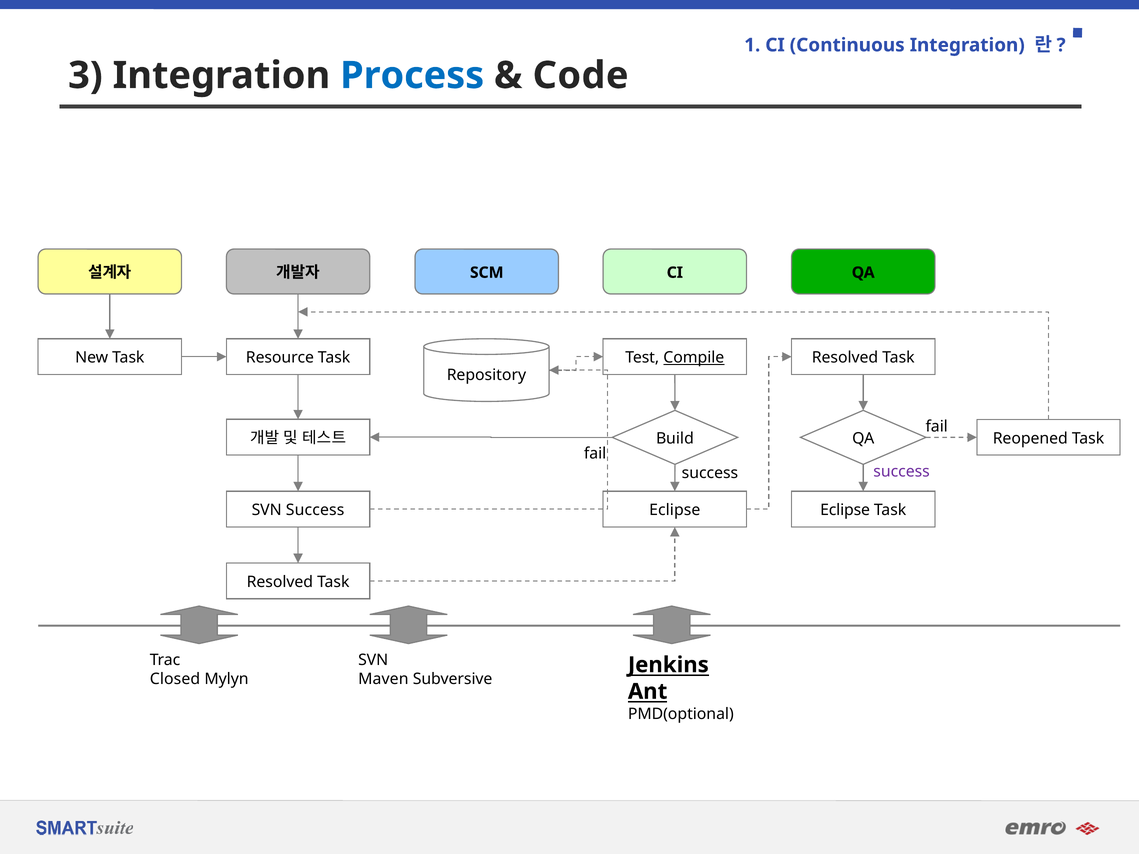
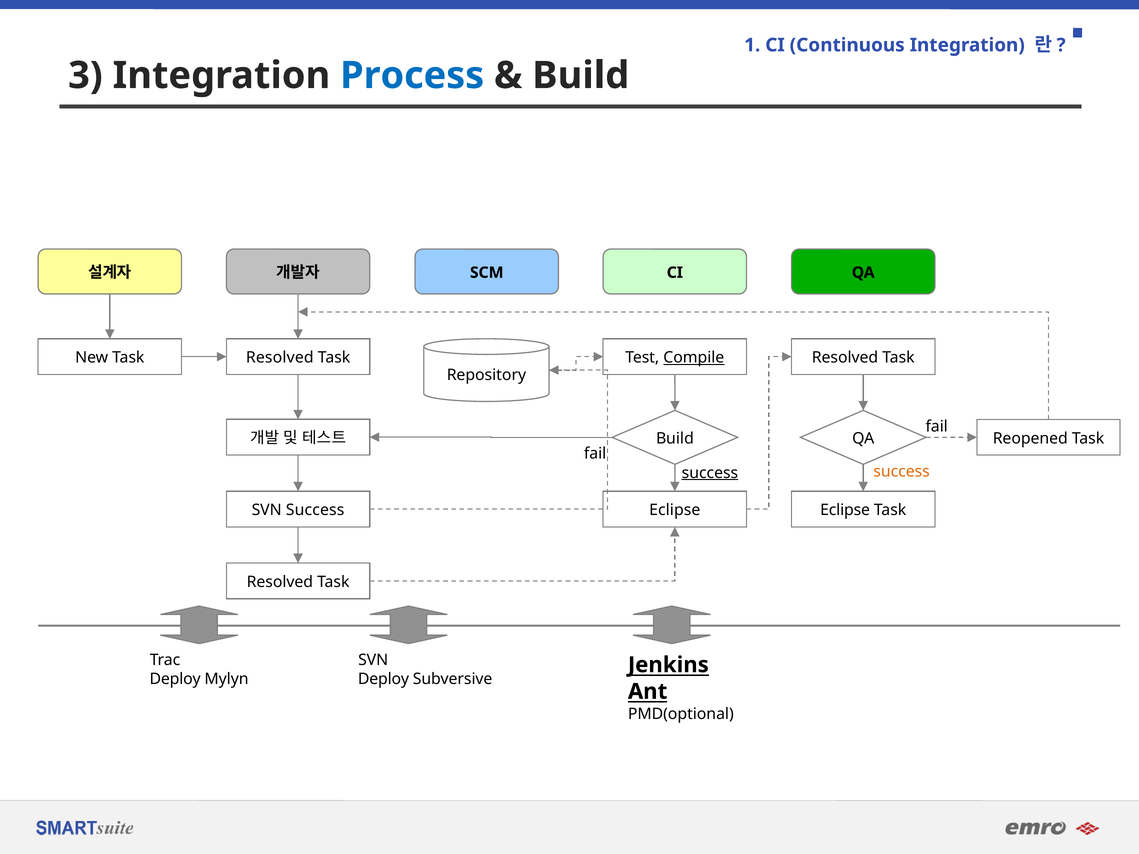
Code: Code -> Build (581, 76)
Task Resource: Resource -> Resolved (280, 358)
success colour: purple -> orange (902, 472)
success underline: none -> present (710, 473)
Closed: Closed -> Deploy (175, 679)
Maven: Maven -> Deploy (383, 679)
